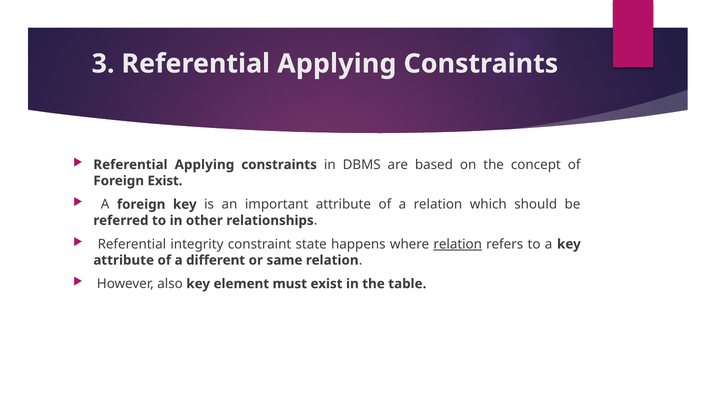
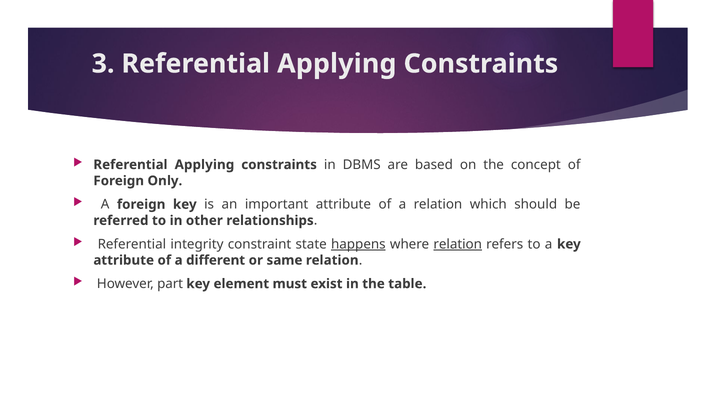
Foreign Exist: Exist -> Only (165, 181)
happens underline: none -> present (358, 244)
also: also -> part (170, 284)
